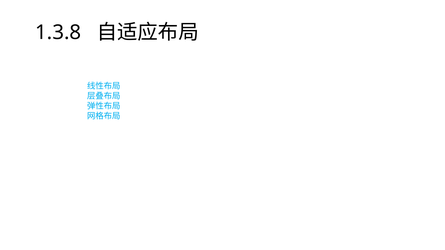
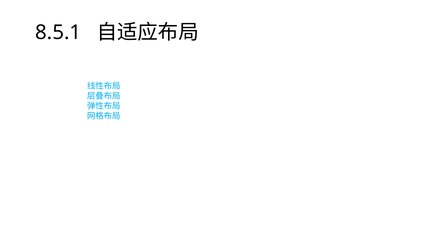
1.3.8: 1.3.8 -> 8.5.1 (58, 32)
